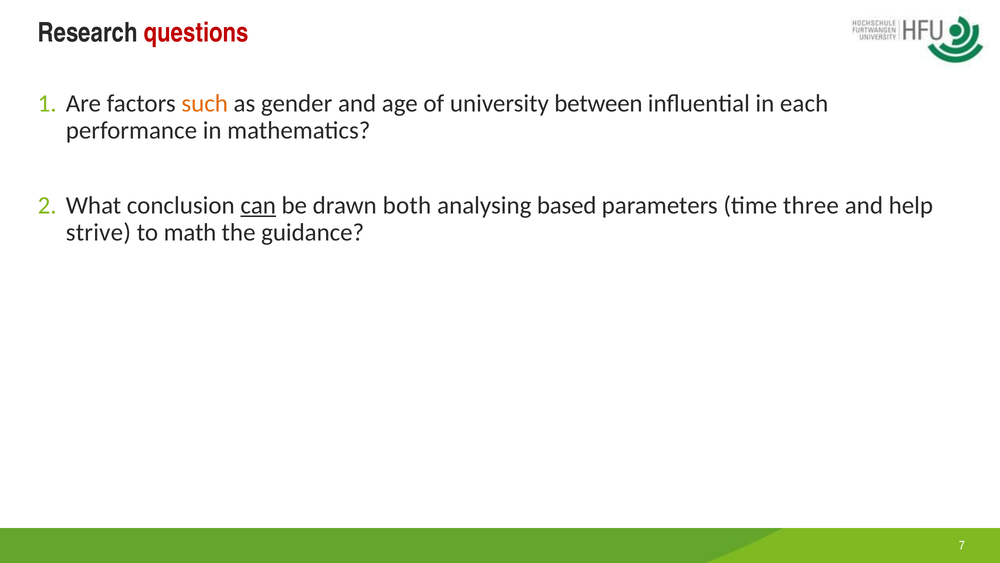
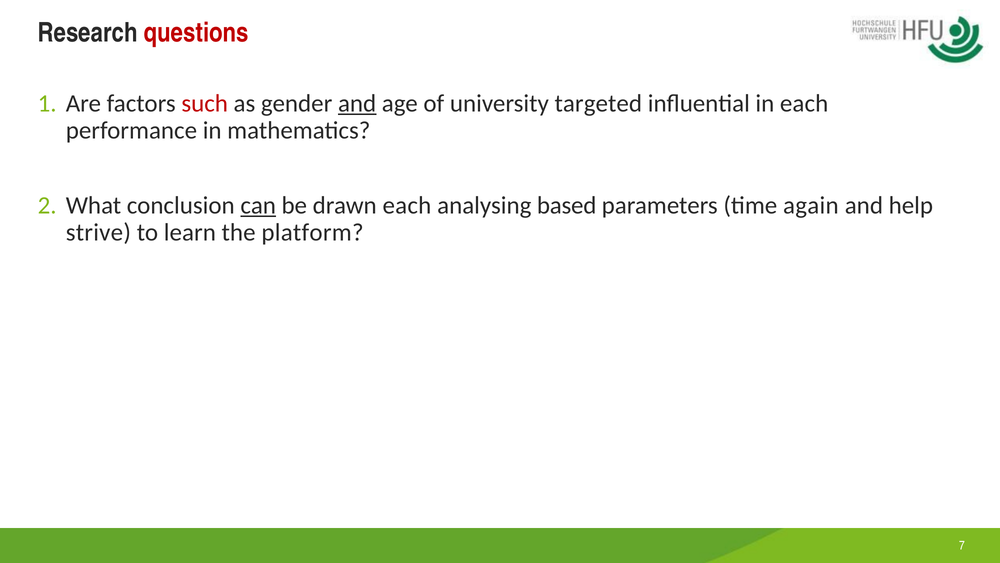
such colour: orange -> red (205, 103)
and underline: none -> present (357, 103)
between: between -> targeted (598, 103)
drawn both: both -> each (407, 205)
three: three -> again (811, 205)
math: math -> learn (190, 232)
guidance: guidance -> platform (313, 232)
